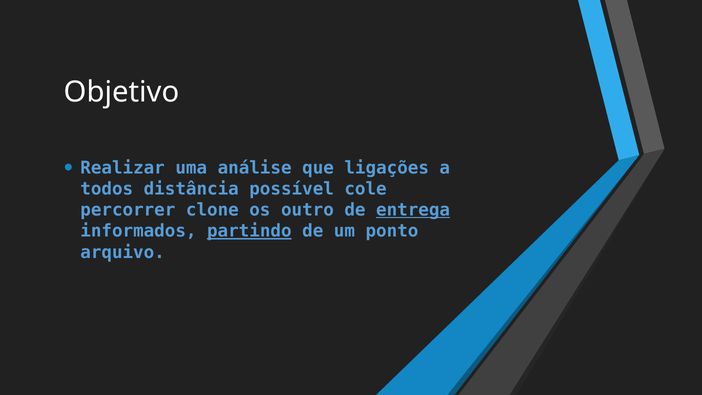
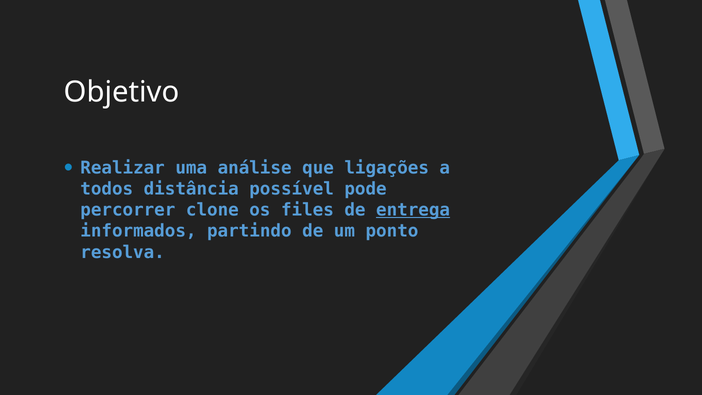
cole: cole -> pode (366, 189)
outro: outro -> files (307, 210)
partindo underline: present -> none (249, 231)
arquivo: arquivo -> resolva (123, 252)
